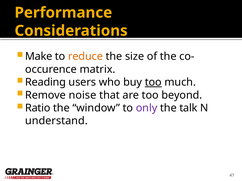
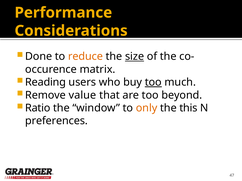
Make: Make -> Done (39, 57)
size underline: none -> present (135, 57)
noise: noise -> value (83, 95)
only colour: purple -> orange (147, 108)
talk: talk -> this (188, 108)
understand: understand -> preferences (57, 121)
